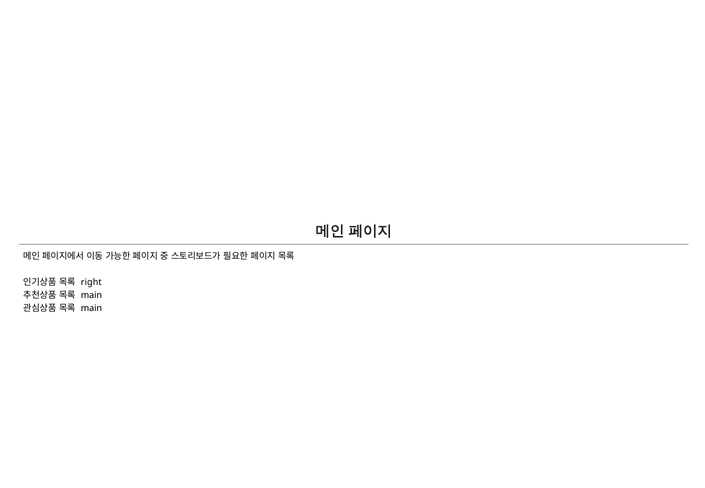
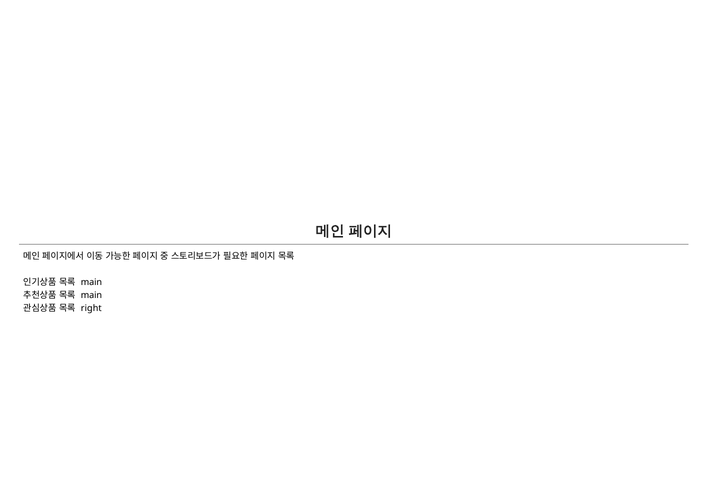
right: right -> main (91, 282)
main: main -> right (91, 308)
